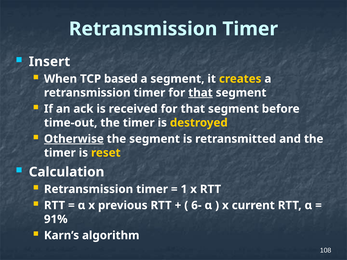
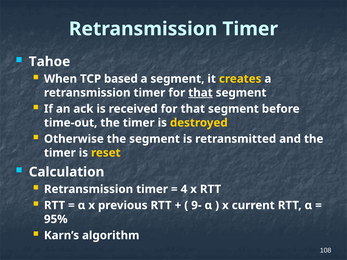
Insert: Insert -> Tahoe (50, 62)
Otherwise underline: present -> none (74, 139)
1: 1 -> 4 (184, 189)
6-: 6- -> 9- (196, 206)
91%: 91% -> 95% (56, 219)
